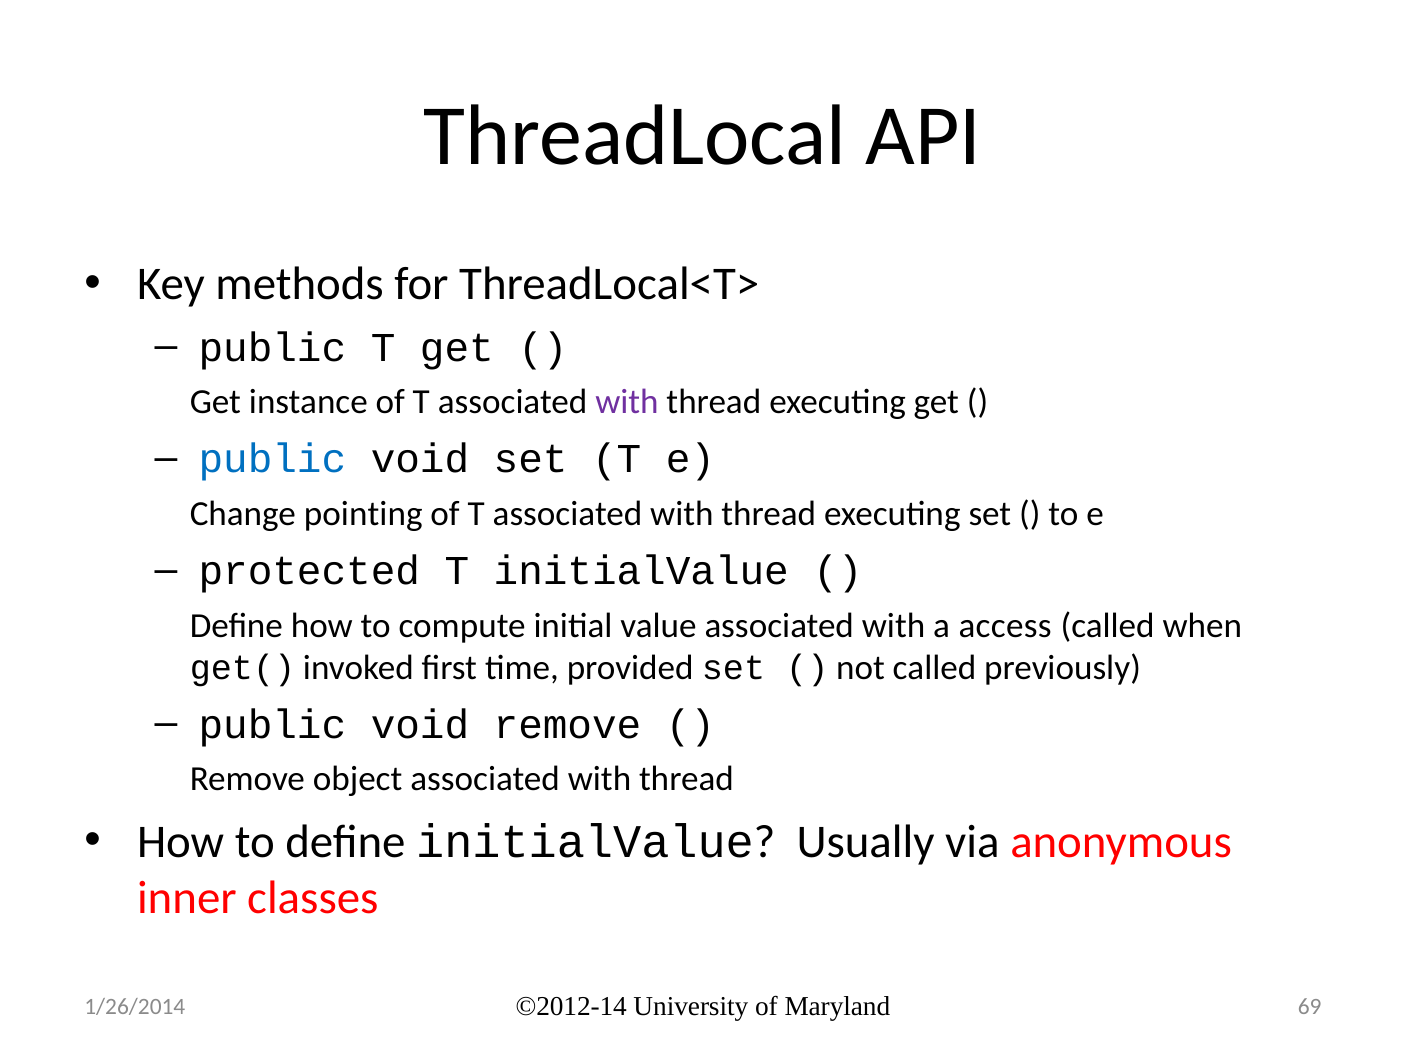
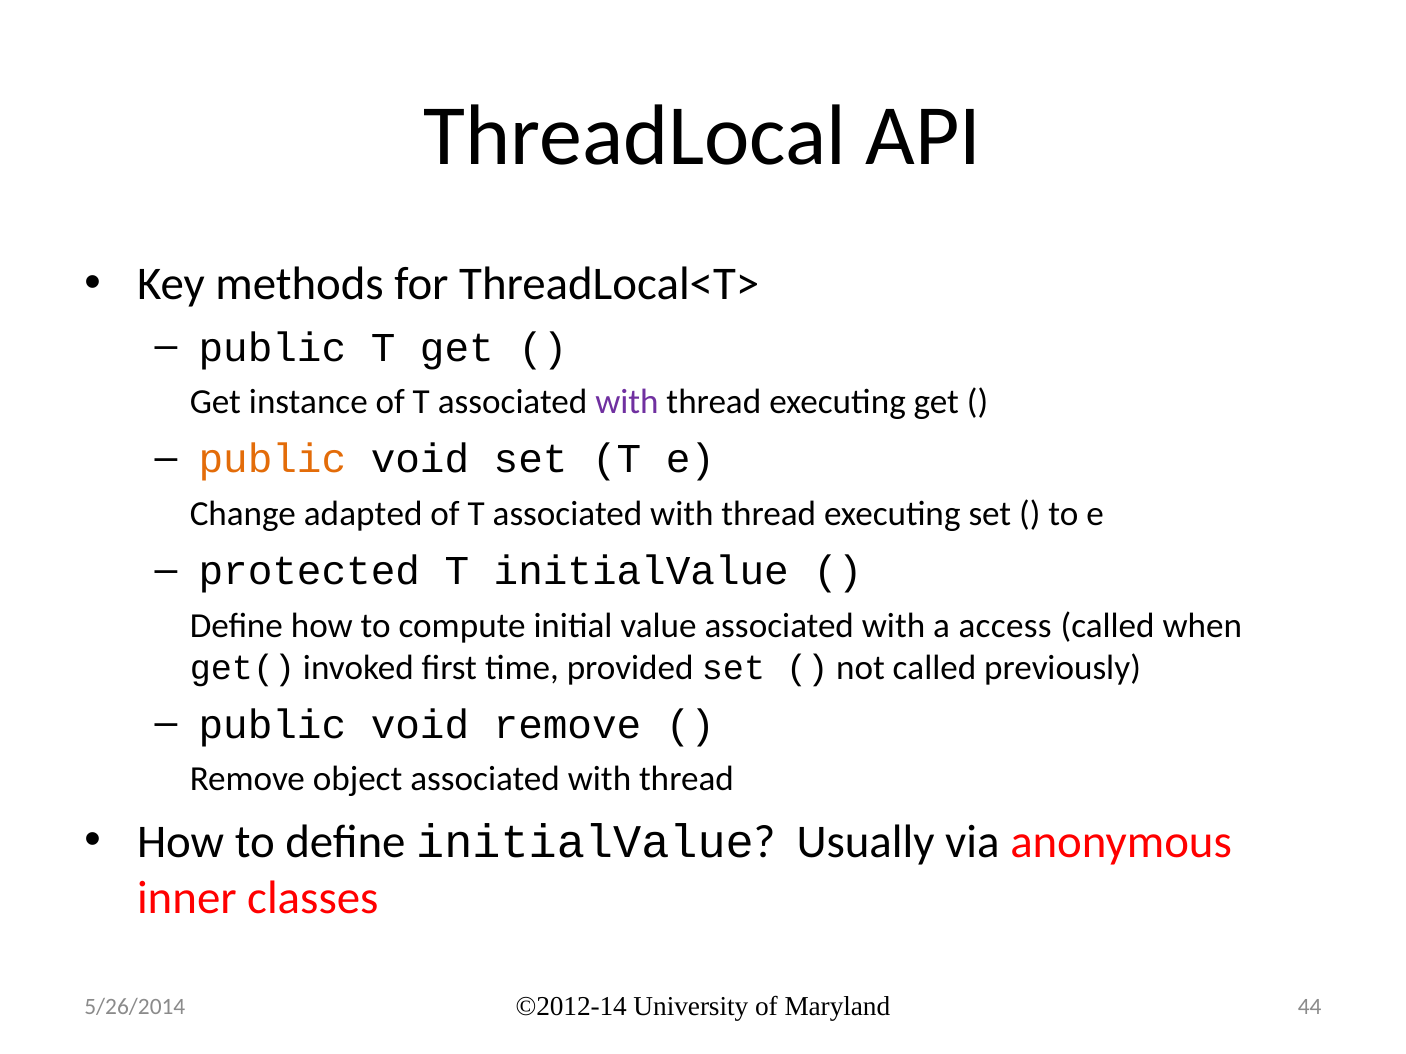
public colour: blue -> orange (272, 459)
pointing: pointing -> adapted (363, 514)
69: 69 -> 44 (1310, 1007)
1/26/2014: 1/26/2014 -> 5/26/2014 (135, 1007)
